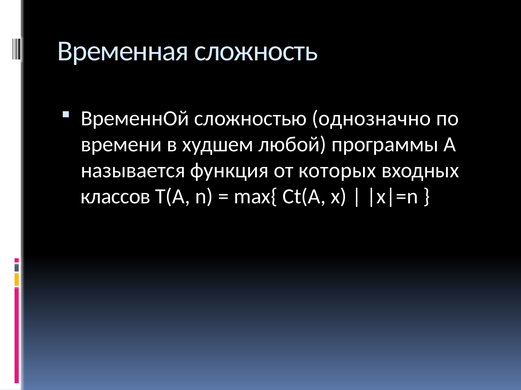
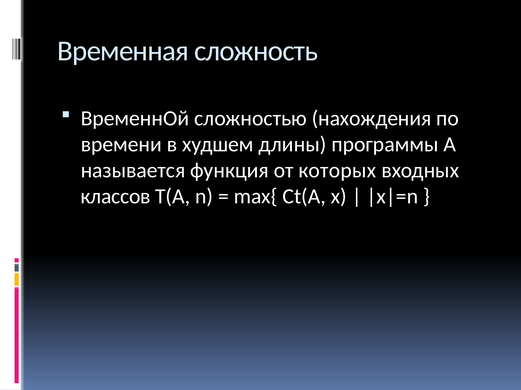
однозначно: однозначно -> нахождения (372, 119)
любой: любой -> длины (293, 145)
